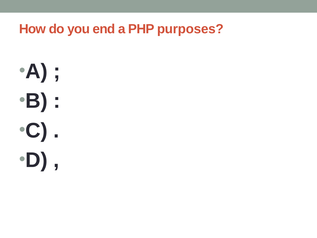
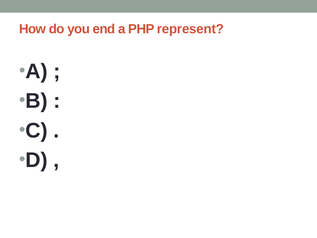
purposes: purposes -> represent (190, 29)
